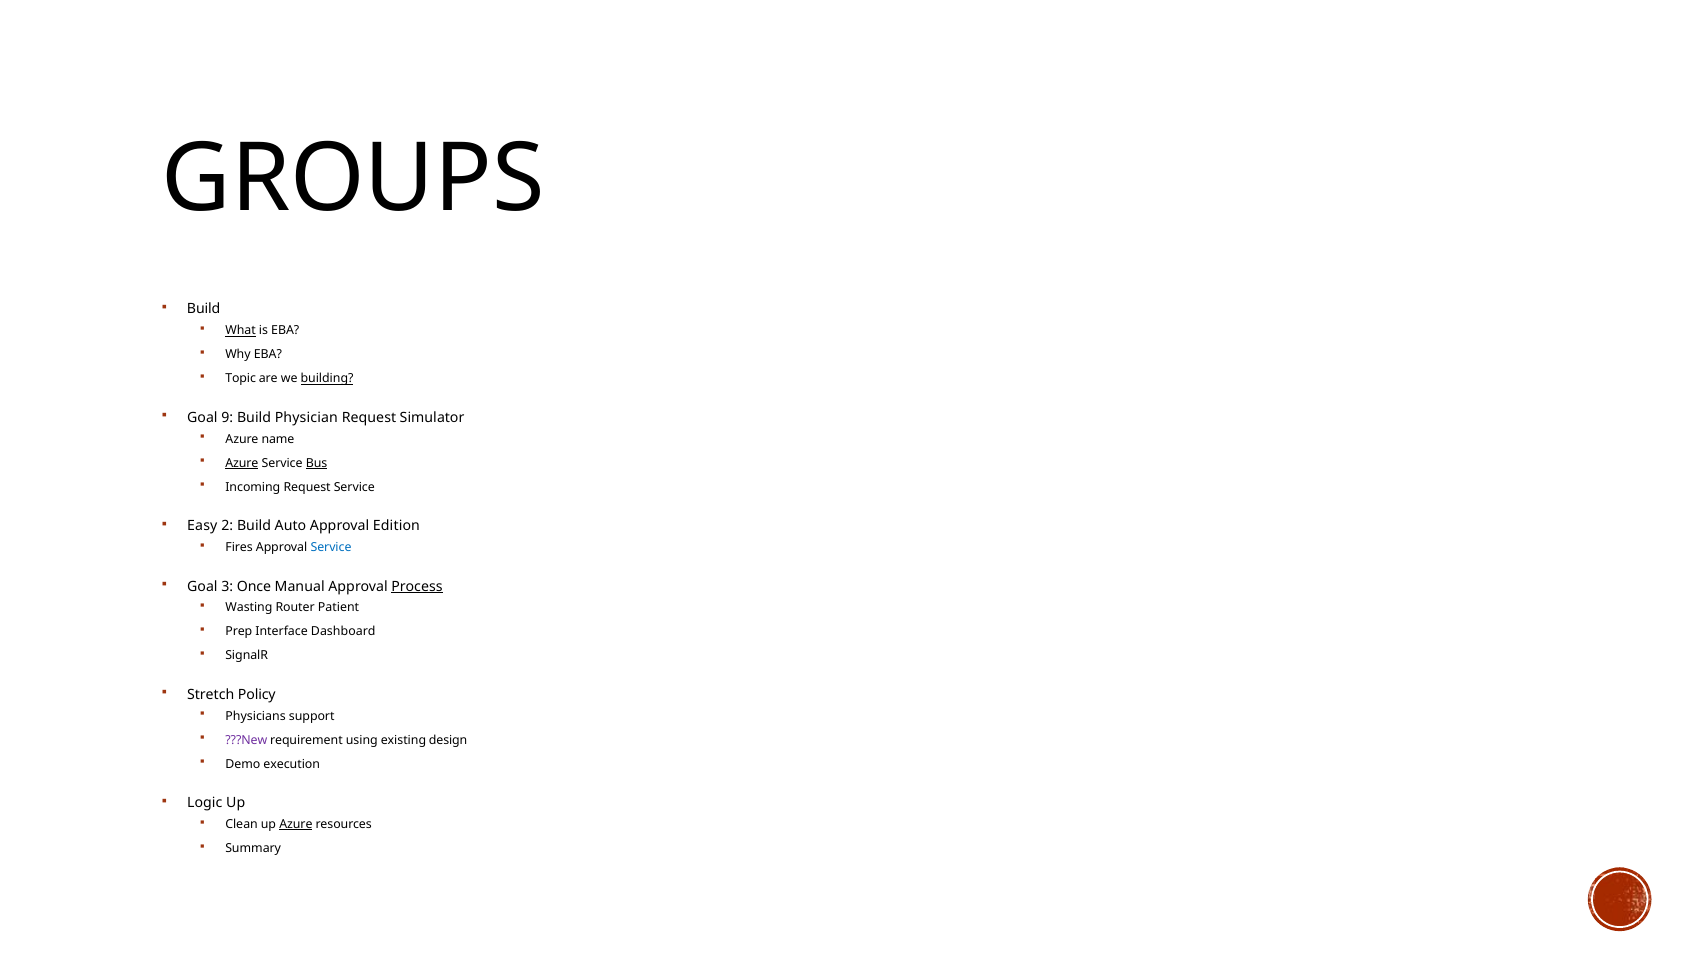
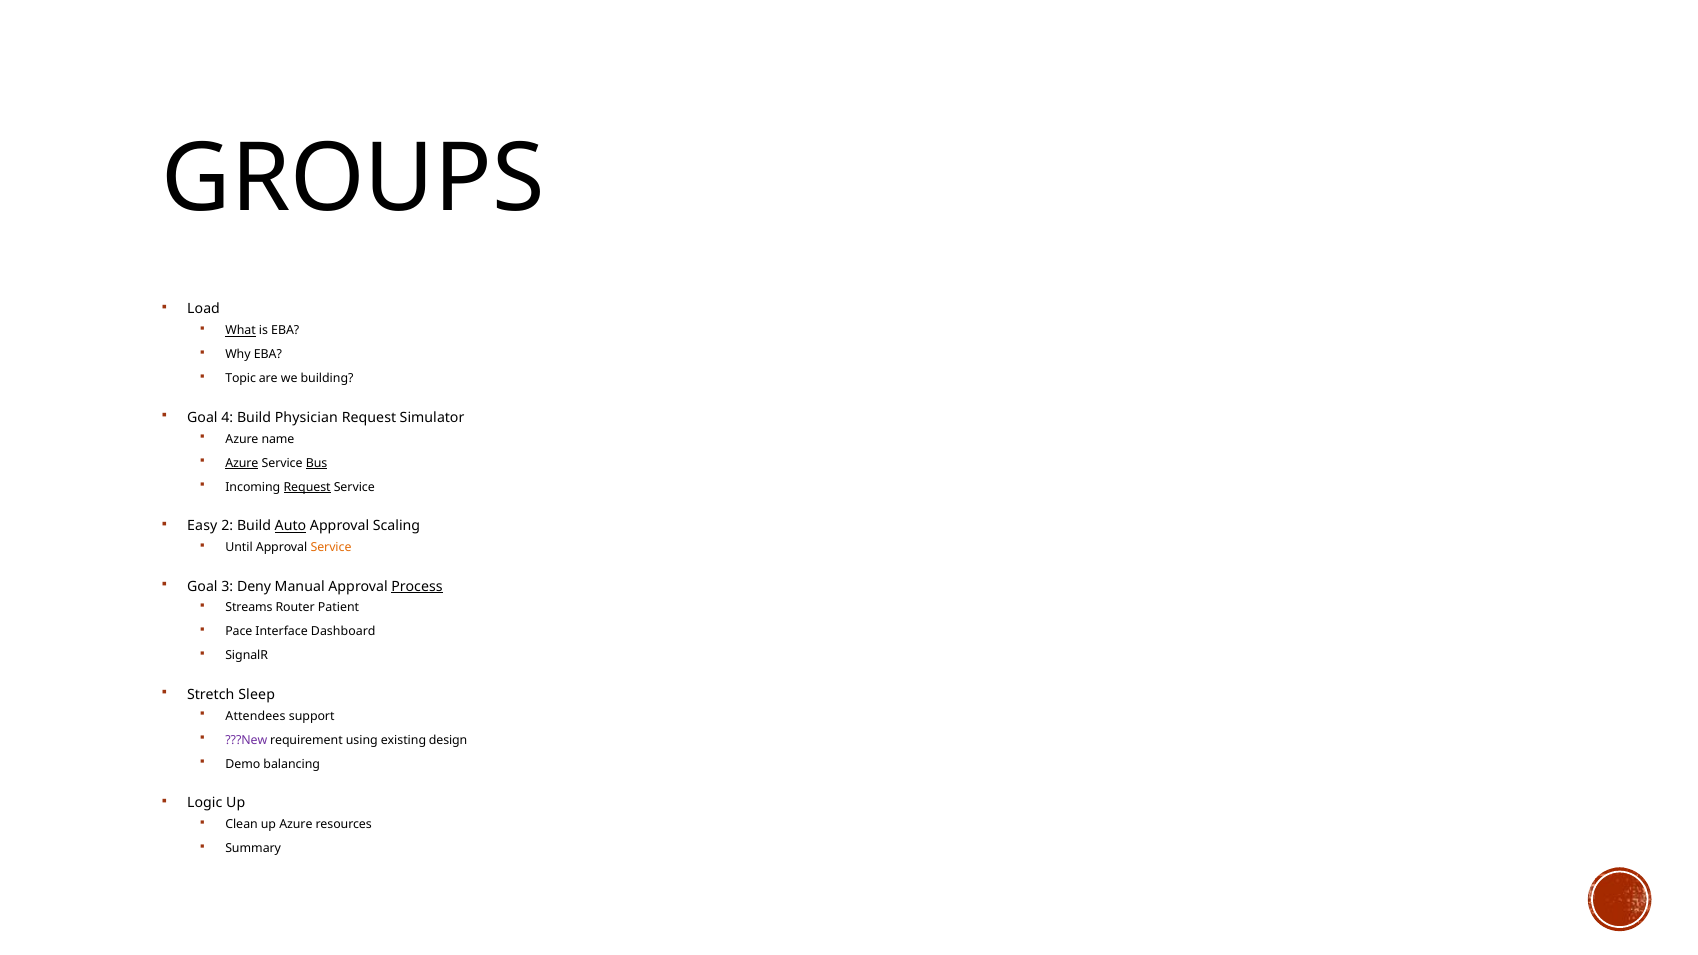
Build: Build -> Load (204, 309)
building underline: present -> none (327, 379)
9: 9 -> 4 (227, 418)
Request underline: none -> present (307, 487)
Auto underline: none -> present (290, 526)
Edition: Edition -> Scaling (396, 526)
Fires: Fires -> Until (239, 547)
Service colour: blue -> orange (331, 547)
Once: Once -> Deny (254, 586)
Wasting: Wasting -> Streams (249, 608)
Prep: Prep -> Pace (239, 632)
Policy: Policy -> Sleep (257, 695)
Physicians: Physicians -> Attendees (255, 716)
execution: execution -> balancing (292, 764)
Azure underline: present -> none (296, 825)
